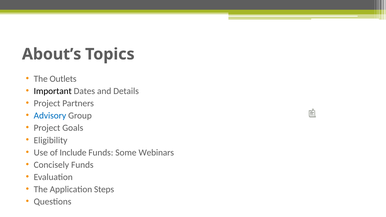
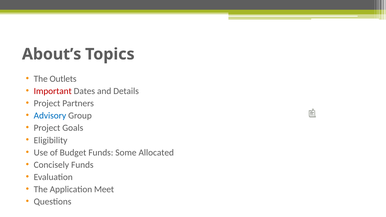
Important colour: black -> red (53, 91)
Include: Include -> Budget (73, 153)
Webinars: Webinars -> Allocated (156, 153)
Steps: Steps -> Meet (104, 190)
